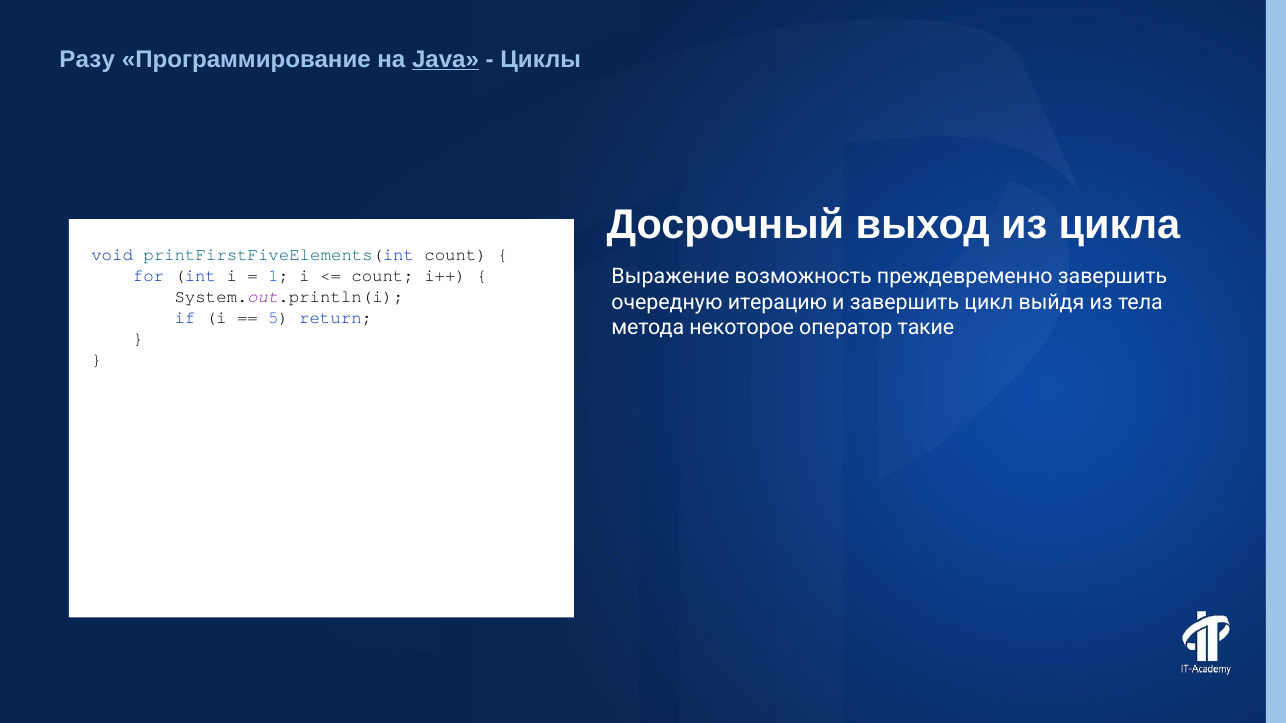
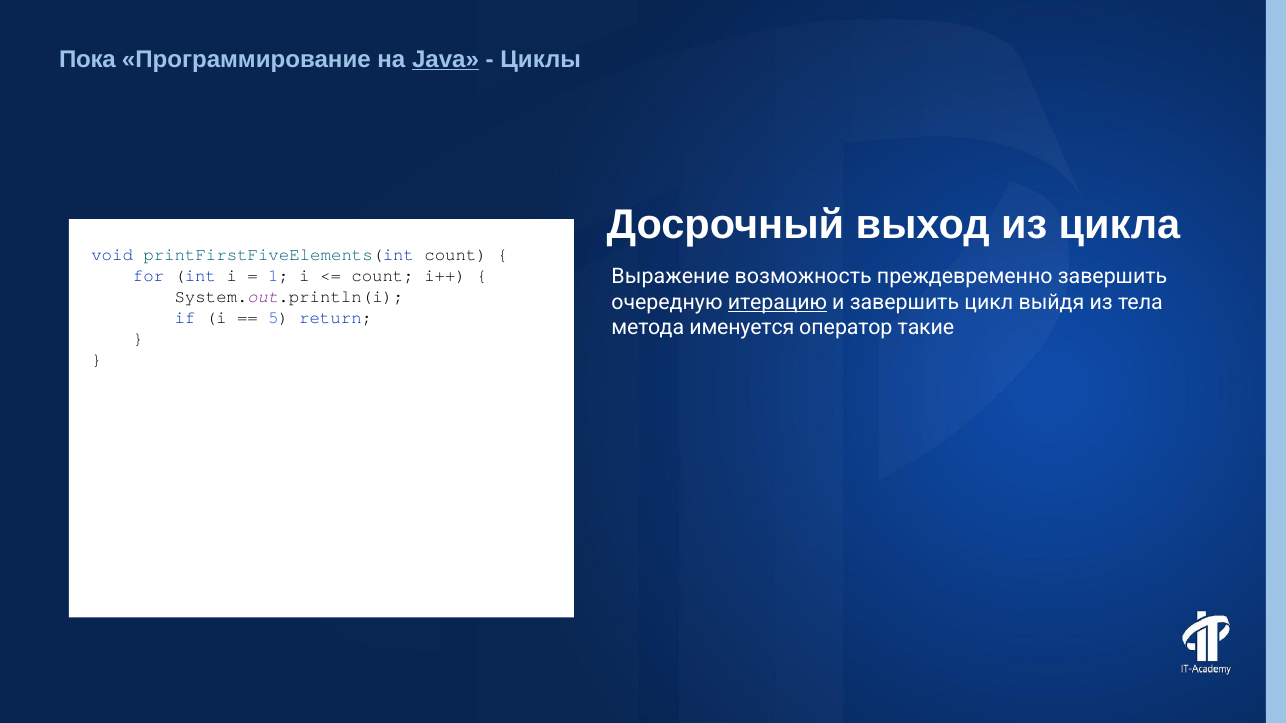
Разу: Разу -> Пока (87, 59)
итерацию underline: none -> present (777, 302)
некоторое: некоторое -> именуется (742, 328)
